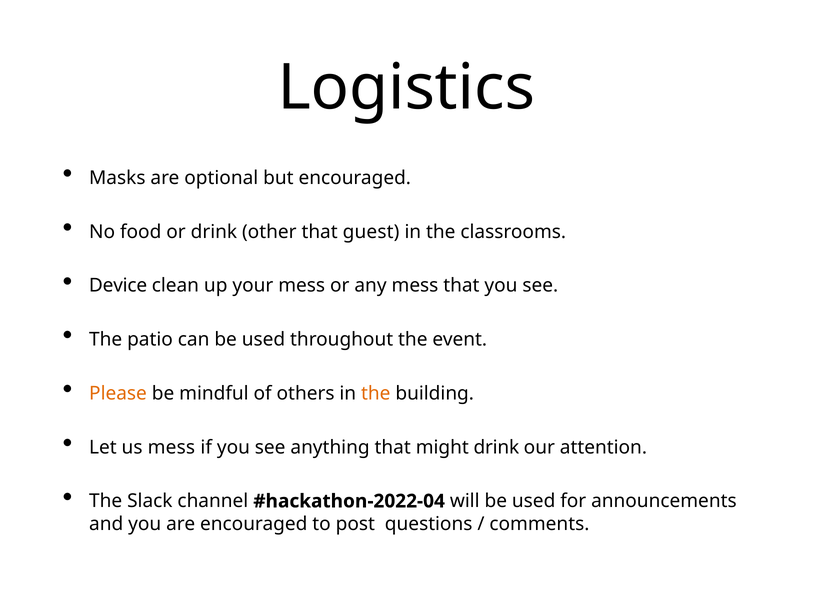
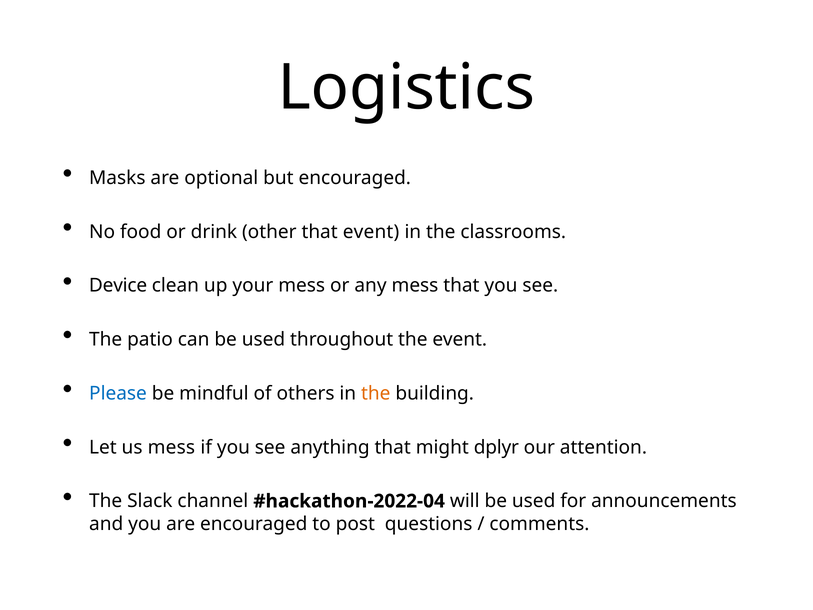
that guest: guest -> event (371, 232)
Please colour: orange -> blue (118, 393)
might drink: drink -> dplyr (496, 447)
